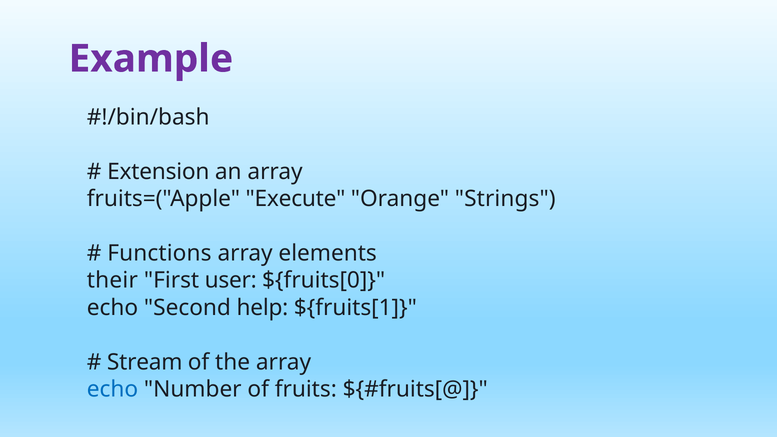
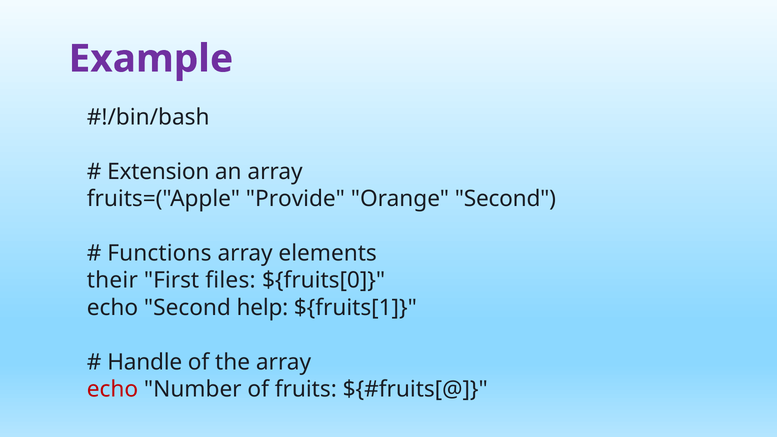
Execute: Execute -> Provide (295, 199)
Orange Strings: Strings -> Second (505, 199)
user: user -> files (230, 280)
Stream: Stream -> Handle (145, 362)
echo colour: blue -> red (113, 389)
